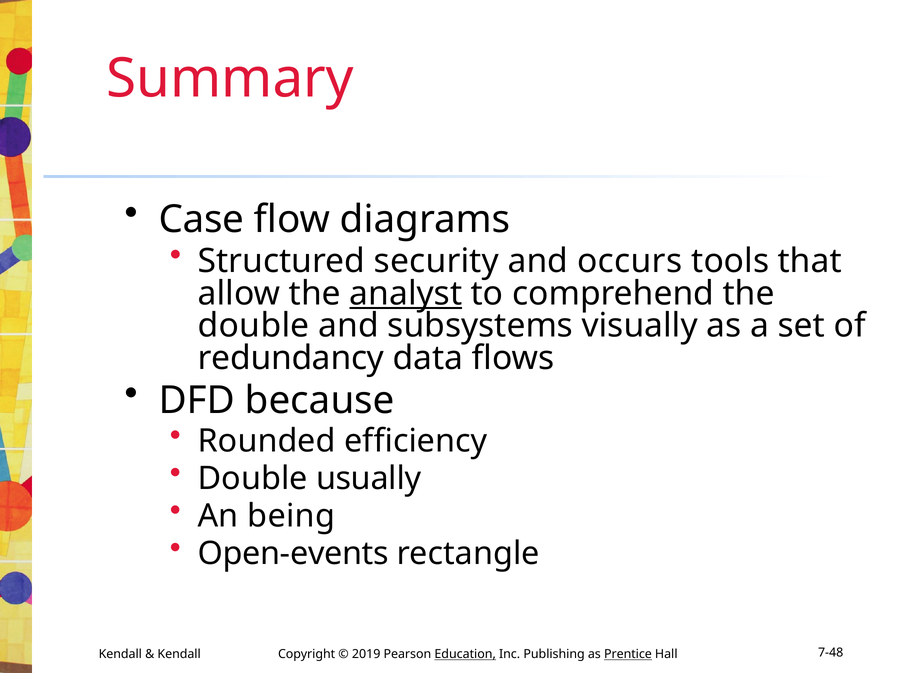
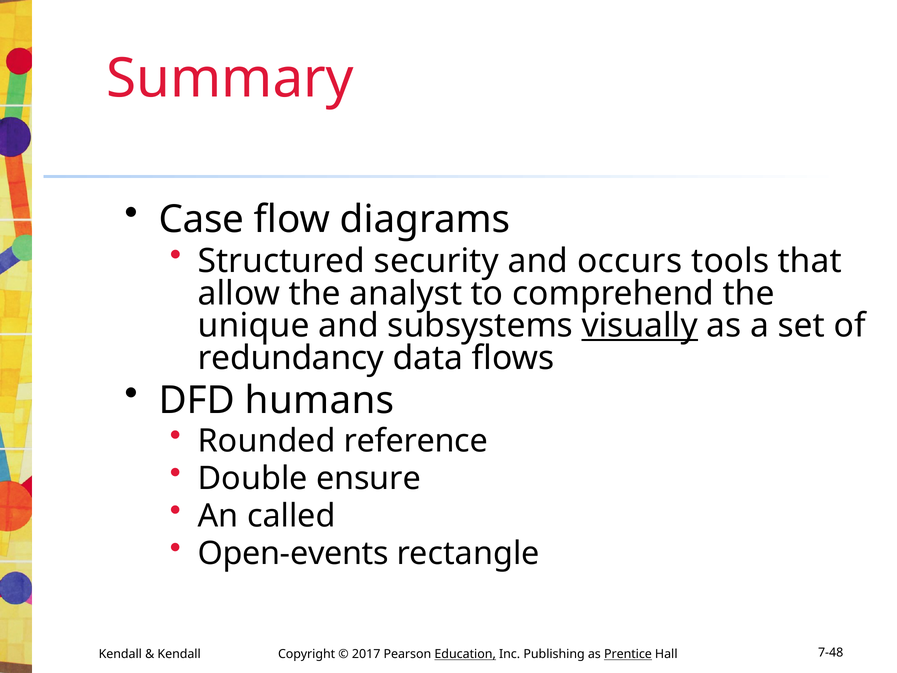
analyst underline: present -> none (406, 293)
double: double -> unique (254, 326)
visually underline: none -> present (640, 326)
because: because -> humans (320, 400)
efficiency: efficiency -> reference (416, 441)
usually: usually -> ensure (368, 478)
being: being -> called (291, 516)
2019: 2019 -> 2017 (366, 654)
